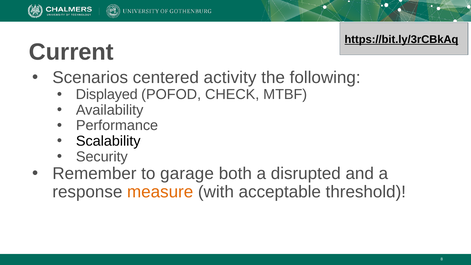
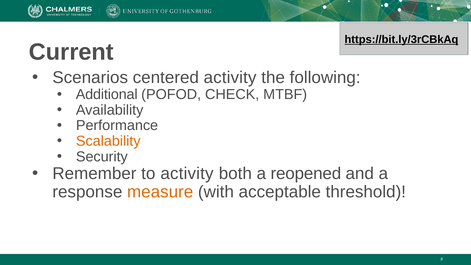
Displayed: Displayed -> Additional (107, 94)
Scalability colour: black -> orange (108, 141)
to garage: garage -> activity (187, 174)
disrupted: disrupted -> reopened (306, 174)
